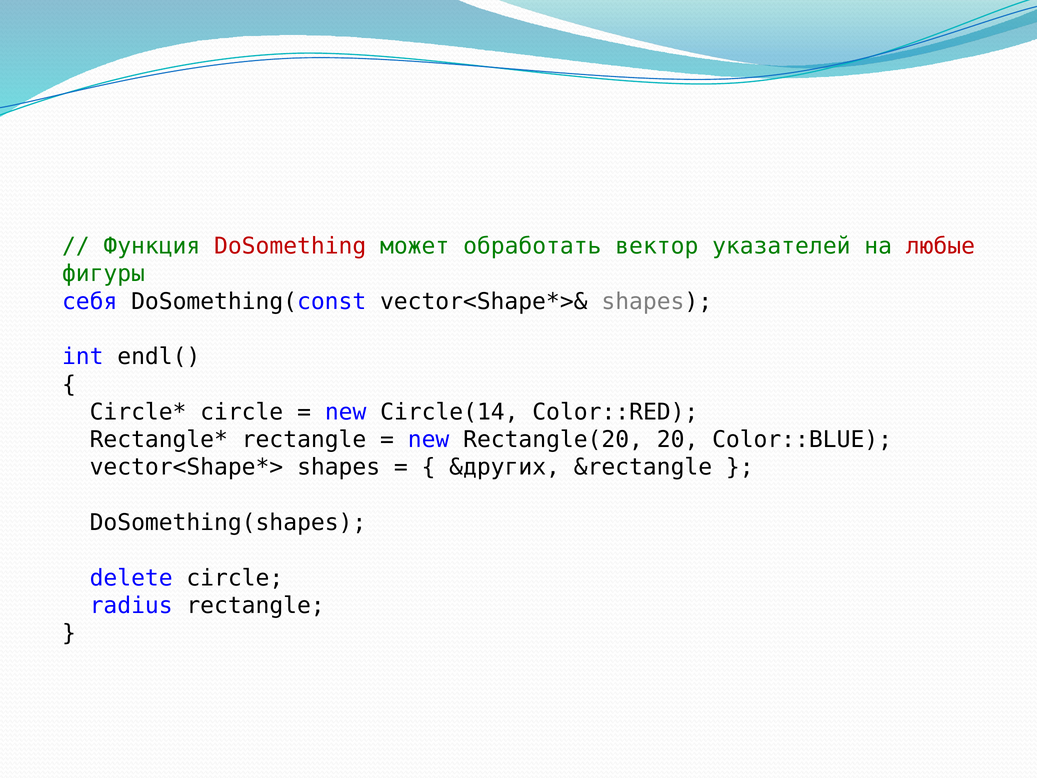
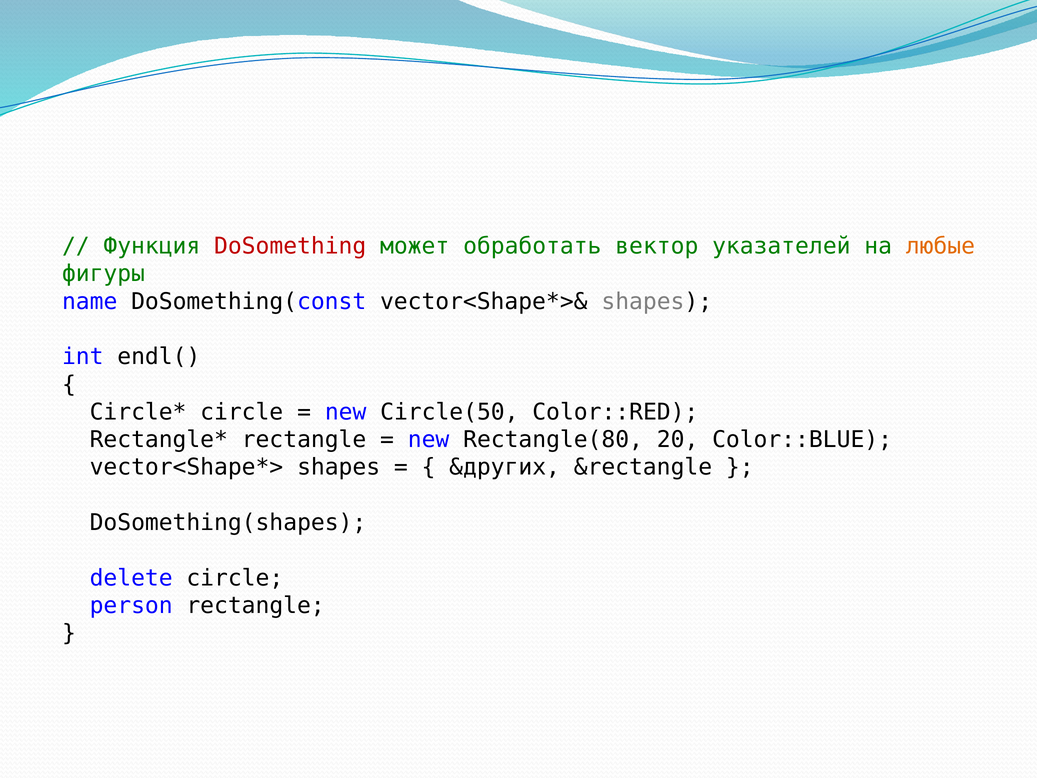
любые colour: red -> orange (940, 246)
себя: себя -> name (90, 301)
Circle(14: Circle(14 -> Circle(50 (449, 412)
Rectangle(20: Rectangle(20 -> Rectangle(80 (553, 440)
radius: radius -> person (131, 605)
